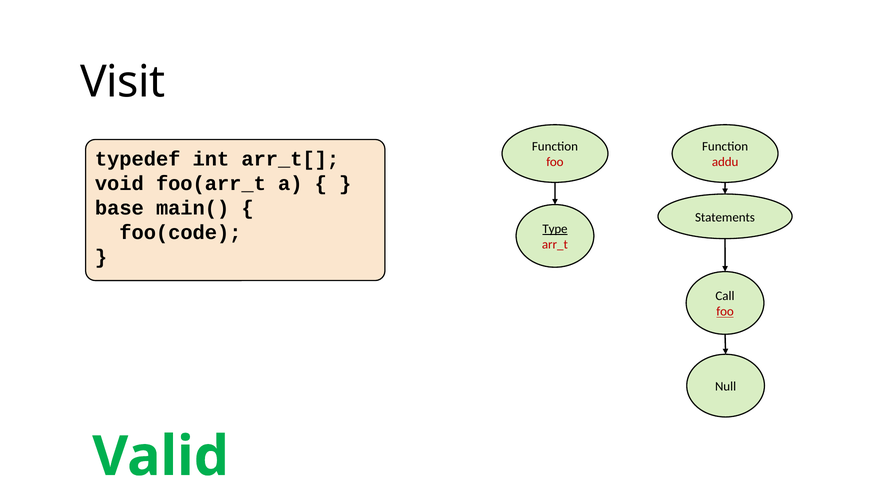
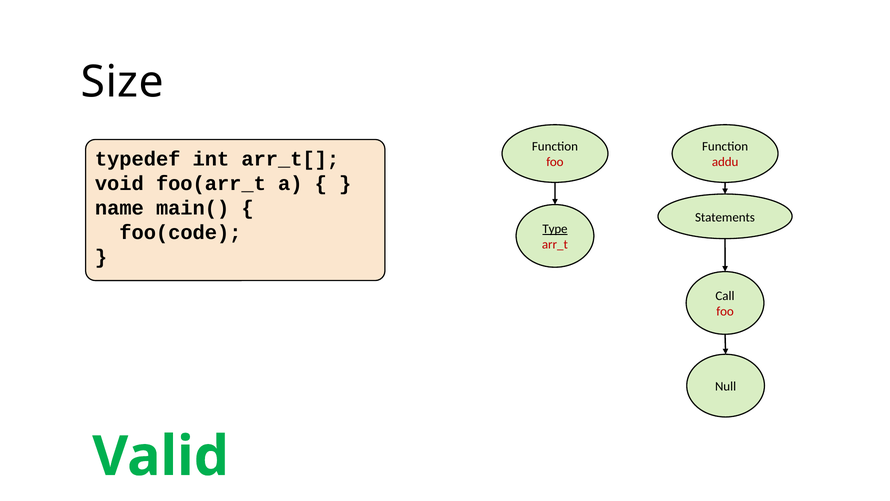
Visit: Visit -> Size (122, 82)
base: base -> name (119, 208)
foo underline: present -> none (725, 311)
